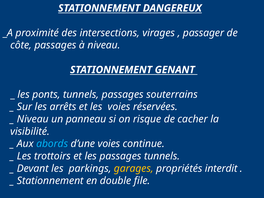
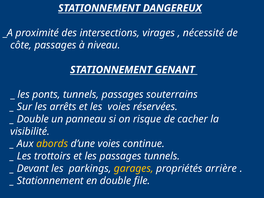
passager: passager -> nécessité (203, 33)
Niveau: Niveau -> Double (33, 119)
abords colour: light blue -> yellow (52, 144)
interdit: interdit -> arrière (221, 168)
